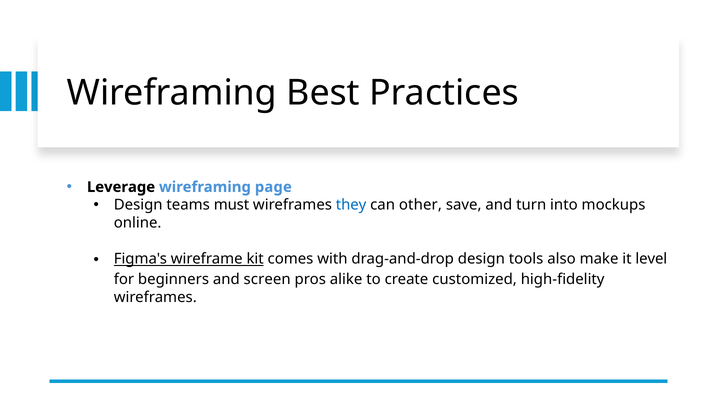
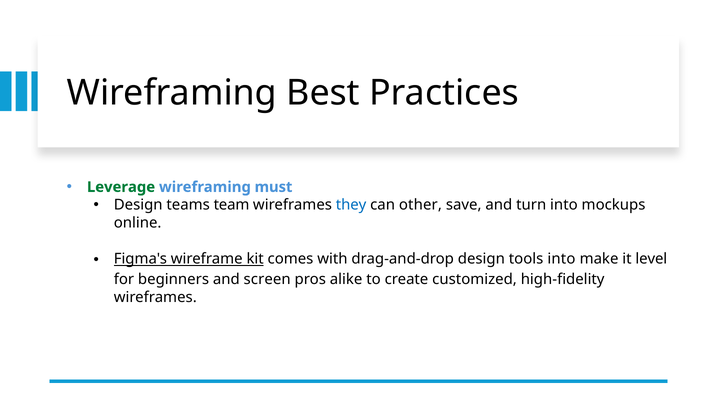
Leverage colour: black -> green (121, 187)
page: page -> must (273, 187)
must: must -> team (231, 205)
tools also: also -> into (561, 259)
